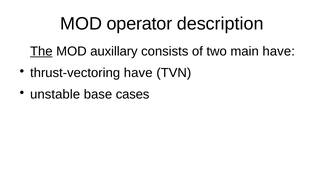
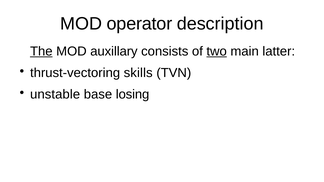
two underline: none -> present (217, 51)
main have: have -> latter (279, 51)
thrust-vectoring have: have -> skills (138, 73)
cases: cases -> losing (133, 94)
